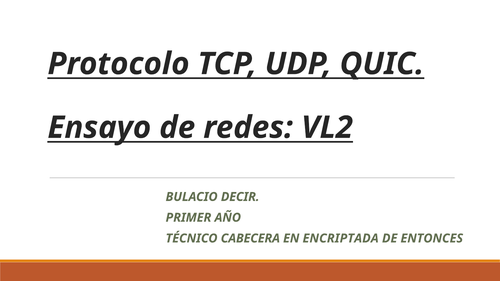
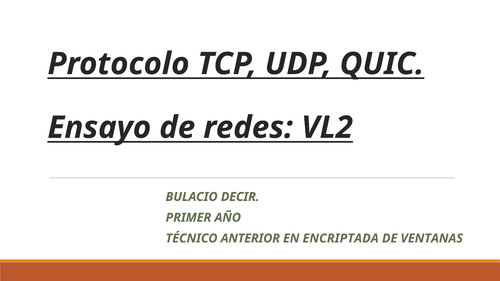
CABECERA: CABECERA -> ANTERIOR (250, 239)
ENTONCES: ENTONCES -> VENTANAS (432, 239)
